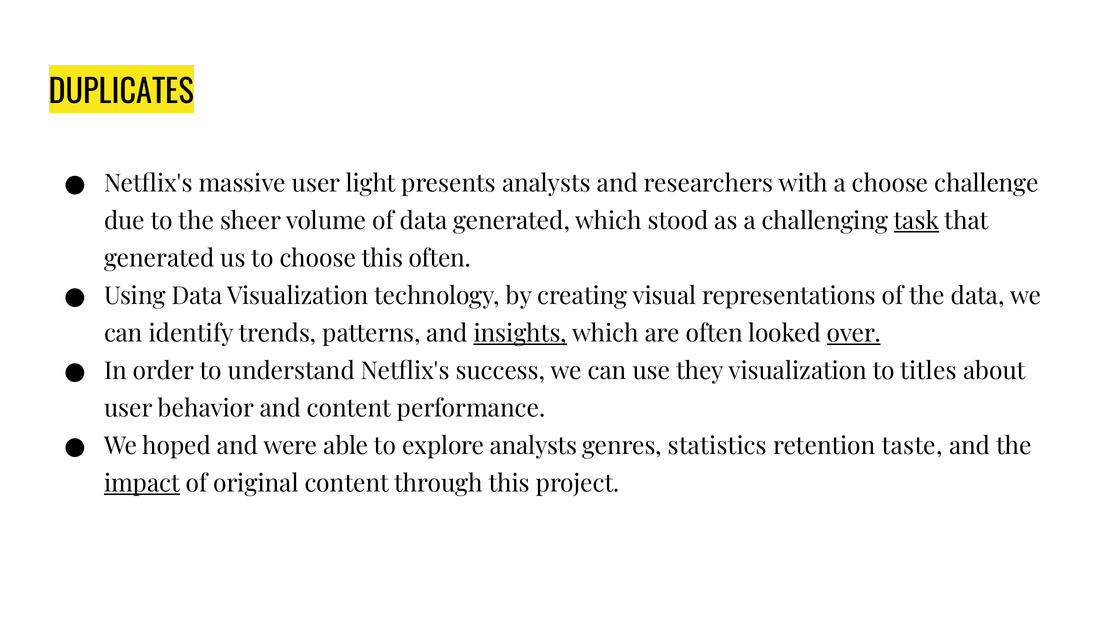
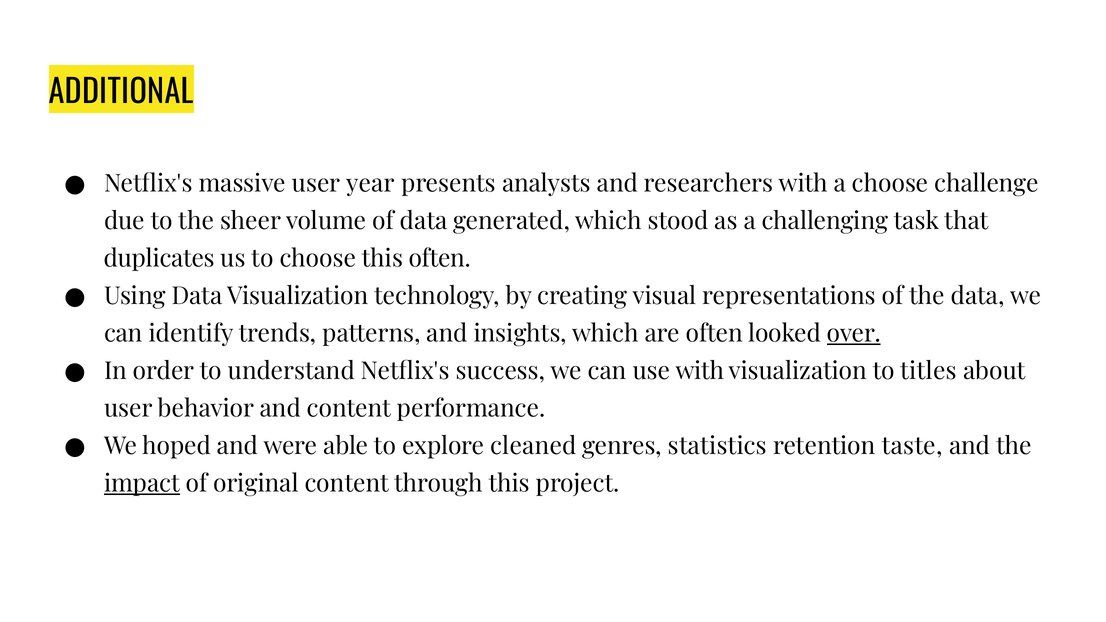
DUPLICATES: DUPLICATES -> ADDITIONAL (121, 93)
light: light -> year (370, 184)
task underline: present -> none (916, 221)
generated: generated -> duplicates (159, 259)
insights underline: present -> none (520, 334)
use they: they -> with (700, 371)
explore analysts: analysts -> cleaned (533, 446)
